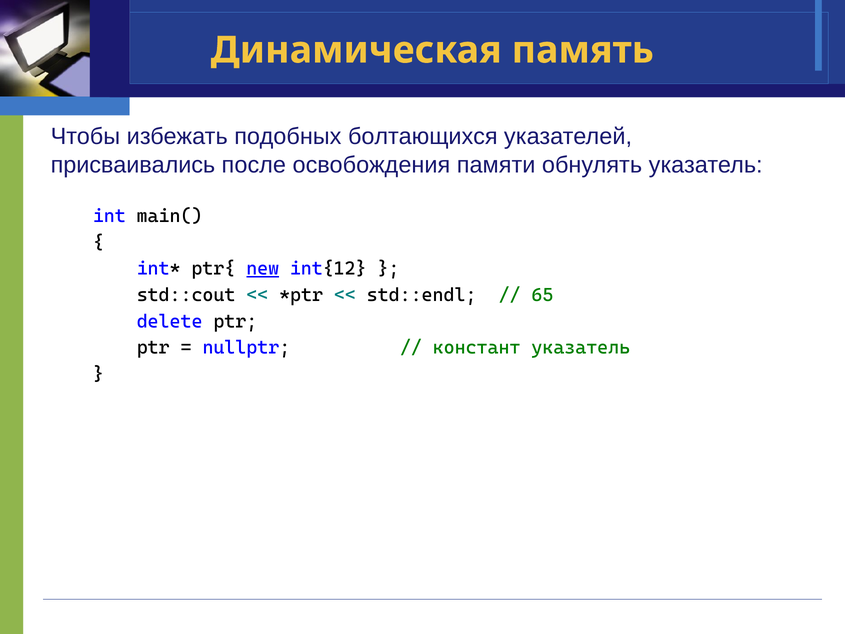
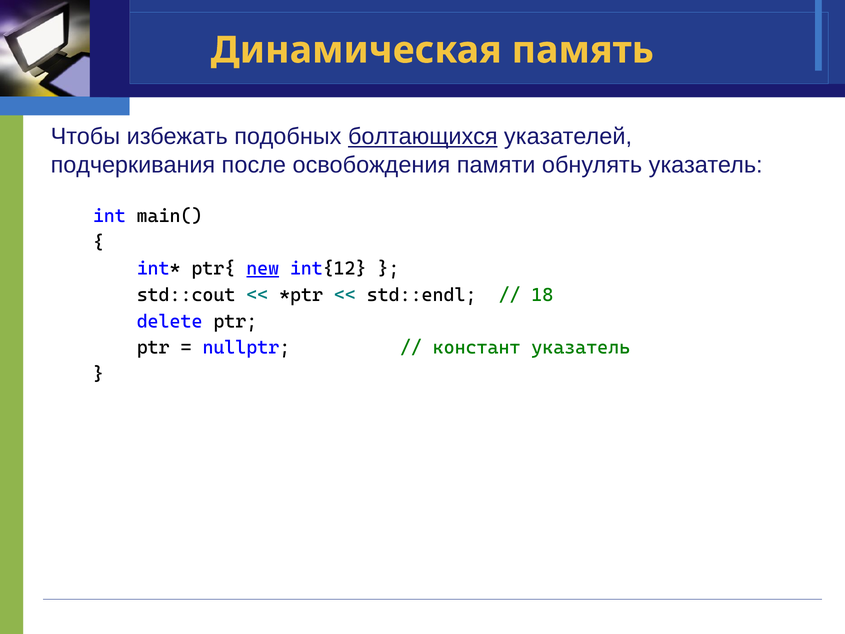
болтающихся underline: none -> present (423, 137)
присваивались: присваивались -> подчеркивания (133, 165)
65: 65 -> 18 (542, 295)
